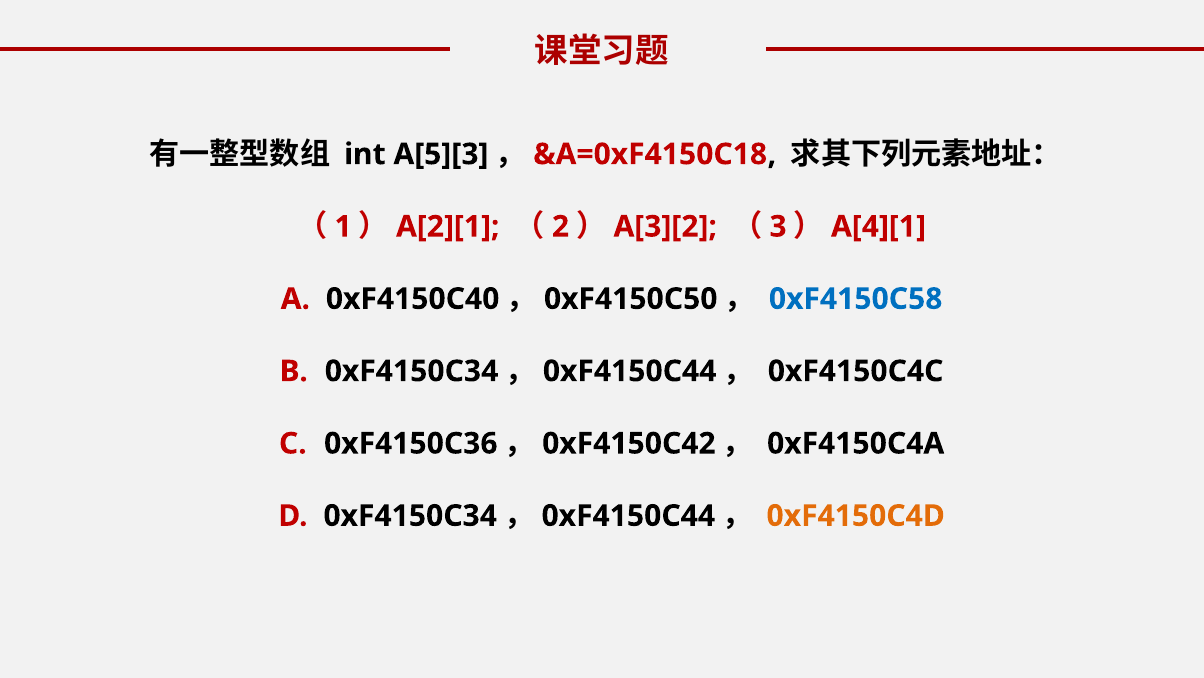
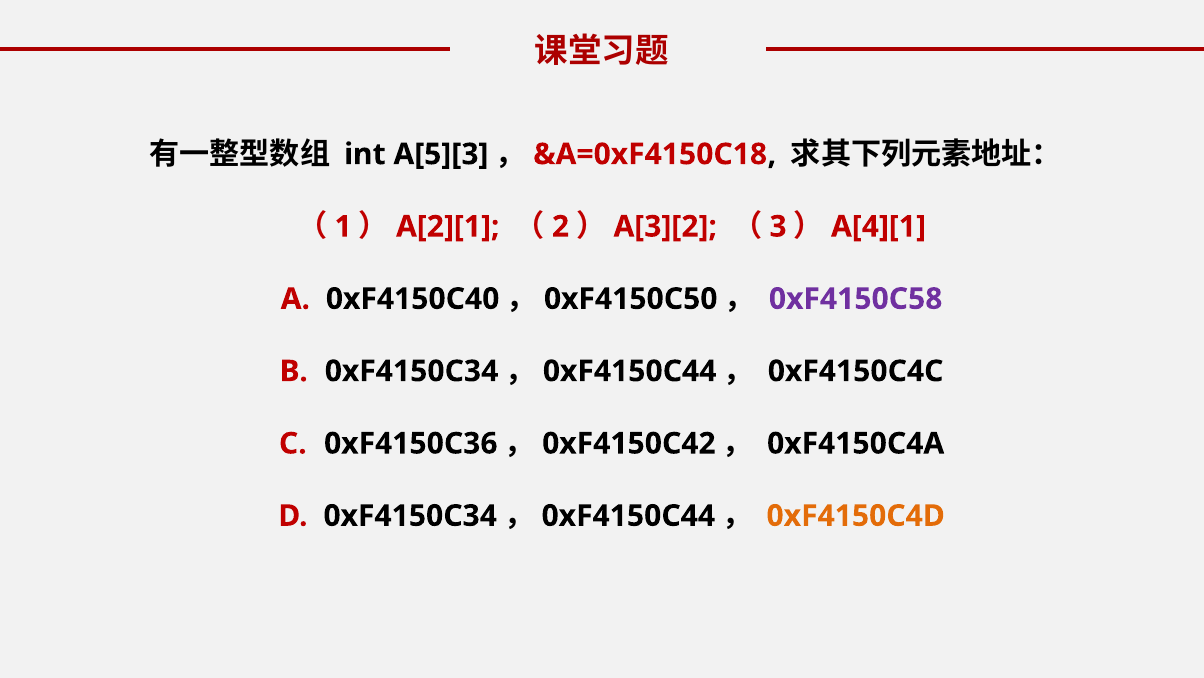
0xF4150C58 colour: blue -> purple (856, 299)
